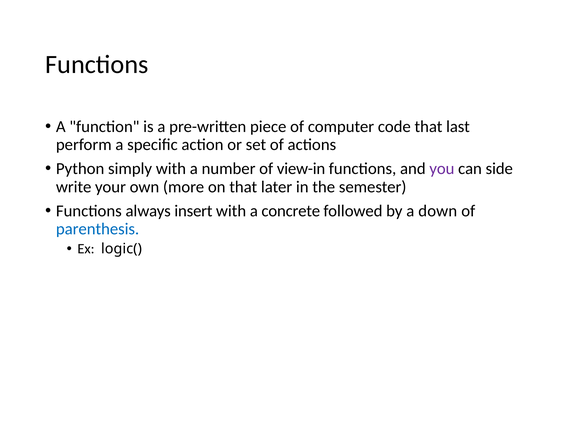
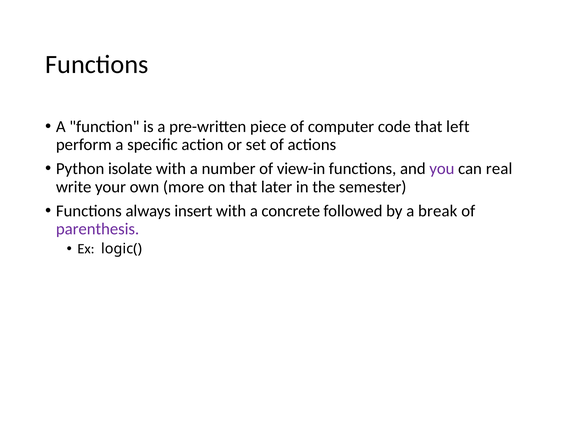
last: last -> left (458, 126)
simply: simply -> isolate (130, 169)
side: side -> real (499, 169)
down: down -> break (438, 211)
parenthesis colour: blue -> purple (98, 229)
